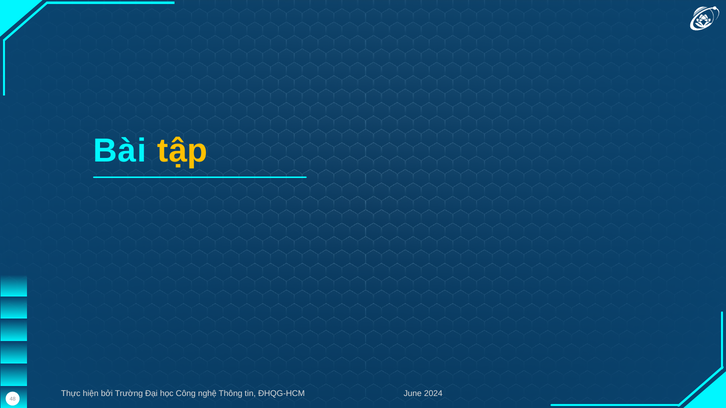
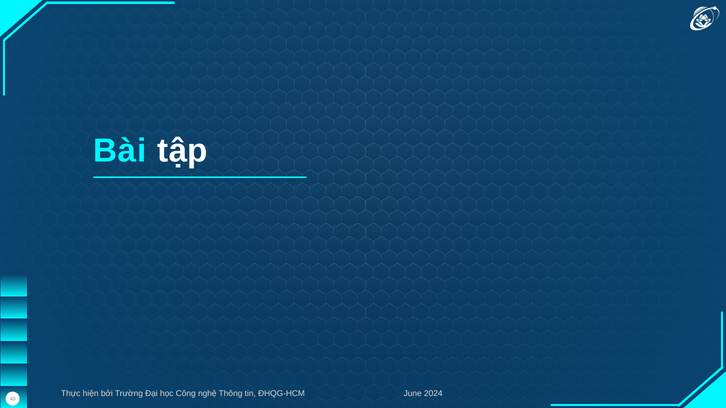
tập colour: yellow -> white (182, 151)
